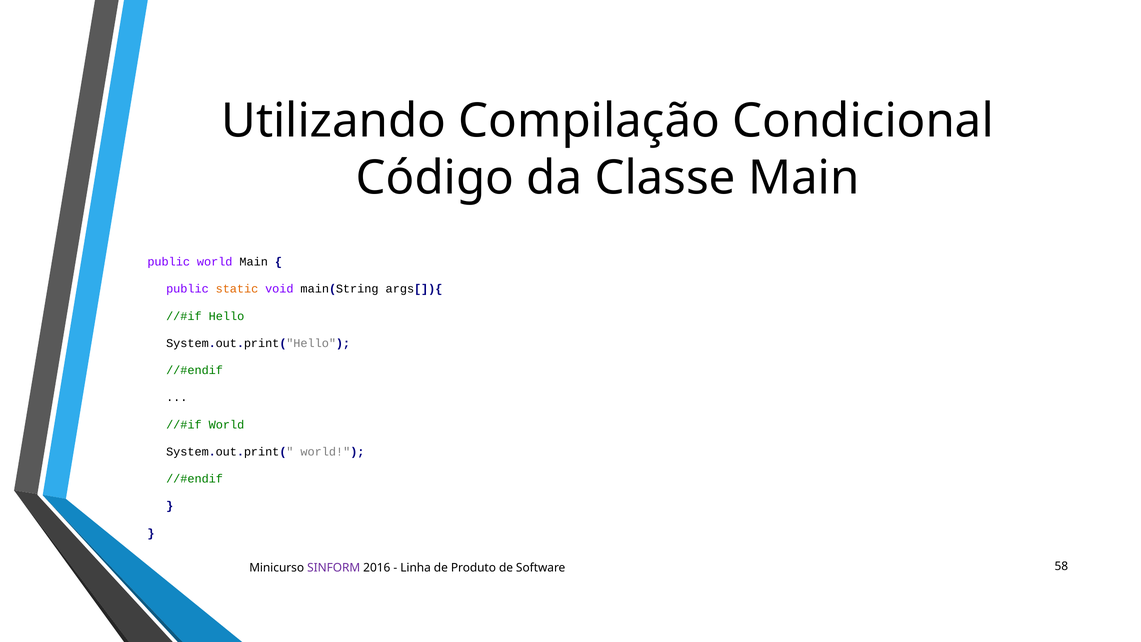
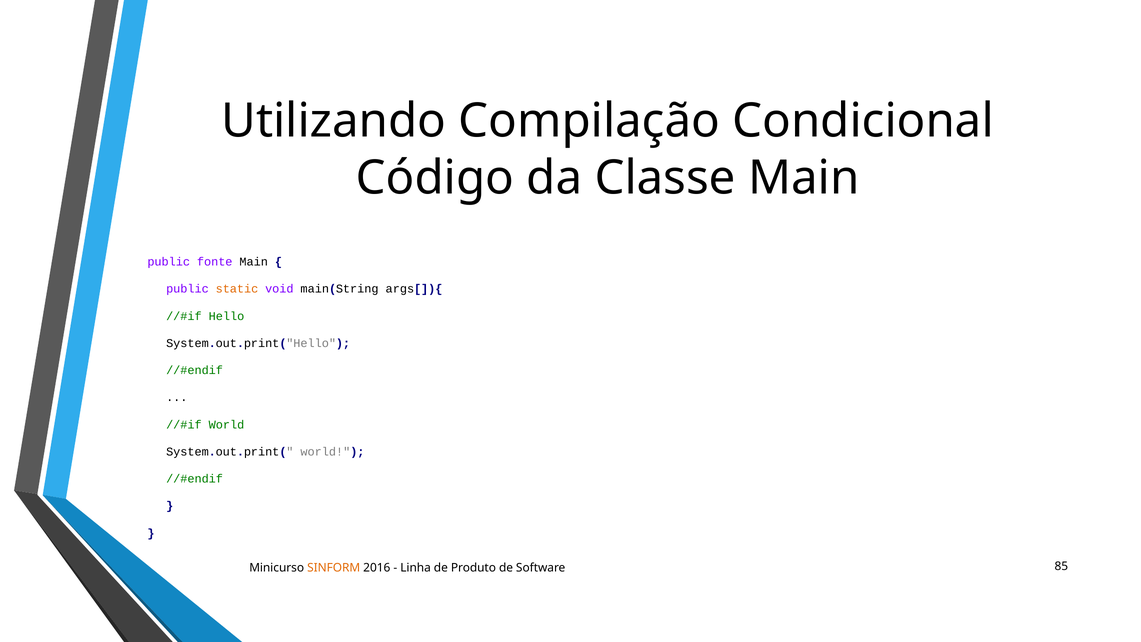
public world: world -> fonte (215, 262)
SINFORM colour: purple -> orange (334, 568)
58: 58 -> 85 (1061, 566)
